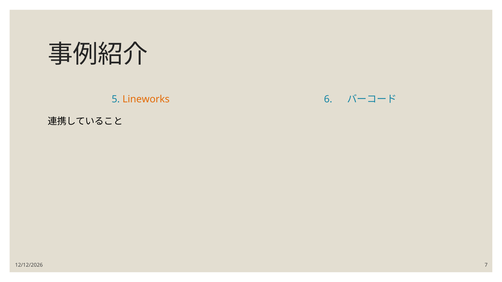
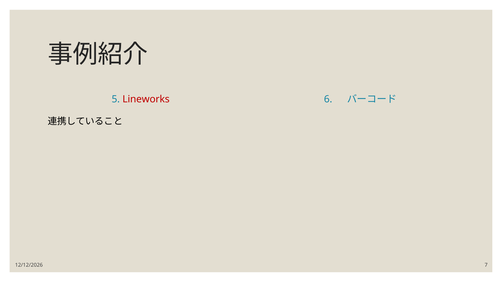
Lineworks colour: orange -> red (146, 99)
